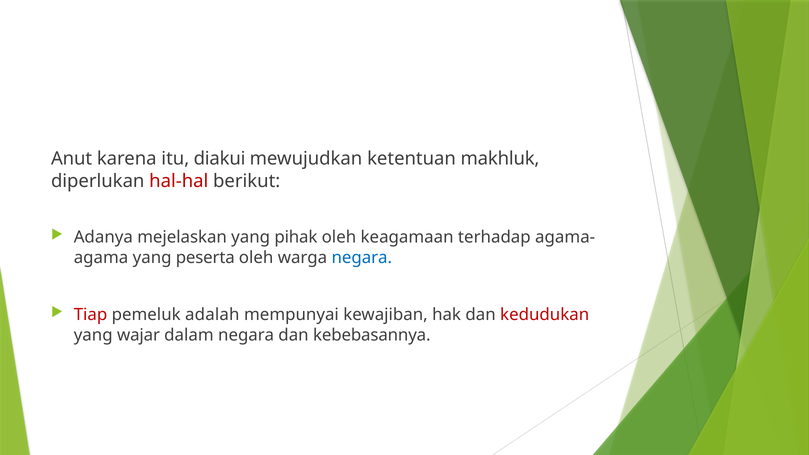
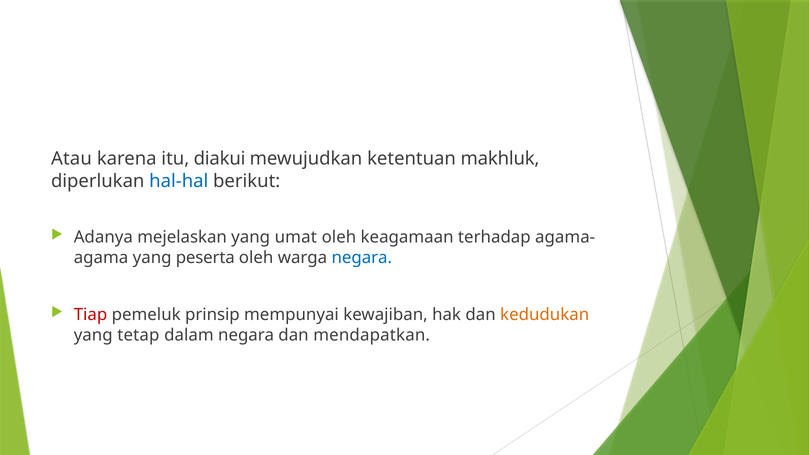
Anut: Anut -> Atau (71, 159)
hal-hal colour: red -> blue (179, 181)
pihak: pihak -> umat (296, 237)
adalah: adalah -> prinsip (212, 315)
kedudukan colour: red -> orange (545, 315)
wajar: wajar -> tetap (138, 335)
kebebasannya: kebebasannya -> mendapatkan (372, 335)
